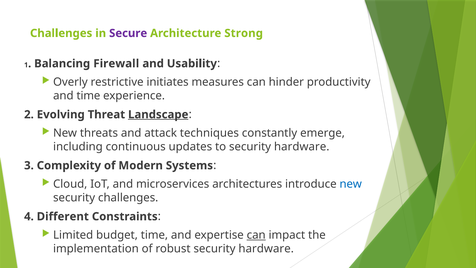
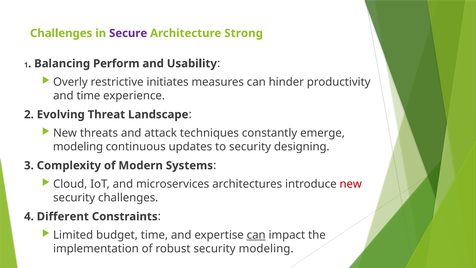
Firewall: Firewall -> Perform (116, 63)
Landscape underline: present -> none (158, 114)
including: including -> modeling (78, 147)
to security hardware: hardware -> designing (302, 147)
new colour: blue -> red (351, 184)
robust security hardware: hardware -> modeling (266, 249)
